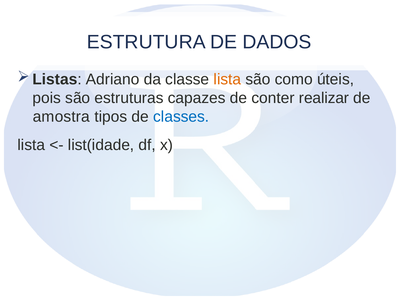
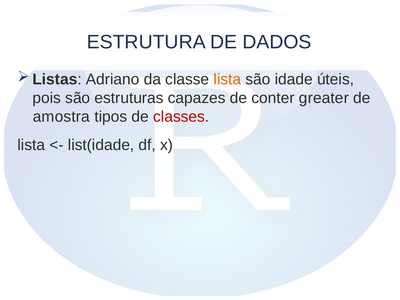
como: como -> idade (294, 79)
realizar: realizar -> greater (324, 98)
classes colour: blue -> red (181, 117)
